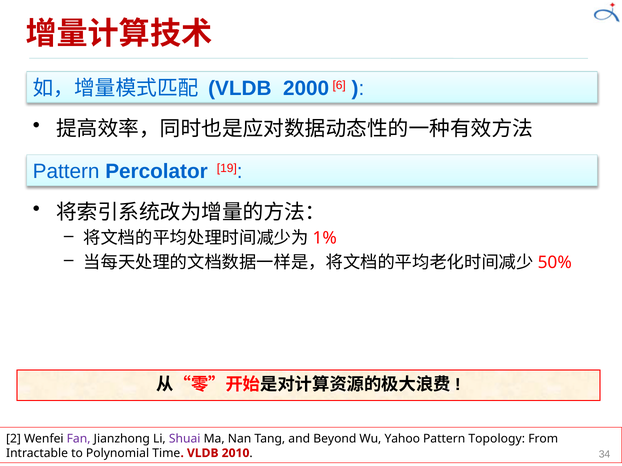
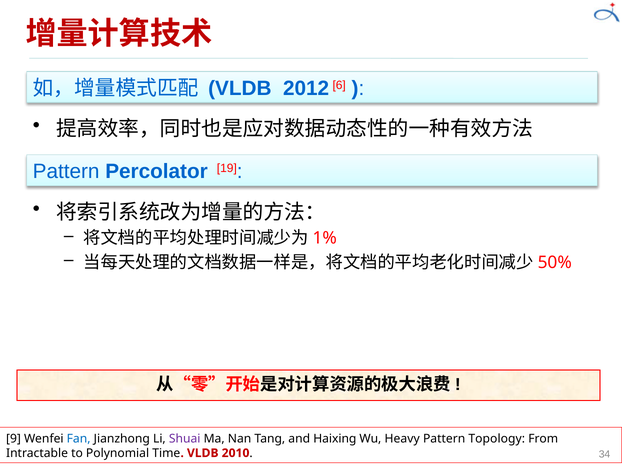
2000: 2000 -> 2012 (306, 89)
2: 2 -> 9 (14, 439)
Fan colour: purple -> blue (79, 439)
Beyond: Beyond -> Haixing (335, 439)
Yahoo: Yahoo -> Heavy (402, 439)
